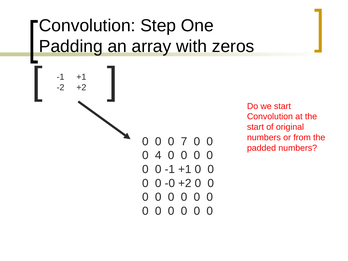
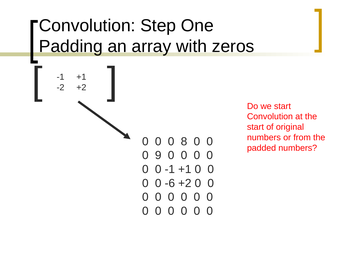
7: 7 -> 8 (184, 141)
4: 4 -> 9 (158, 155)
-0: -0 -> -6 (170, 183)
